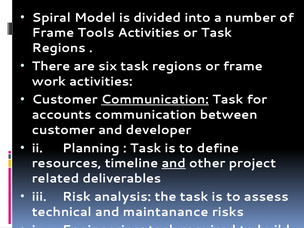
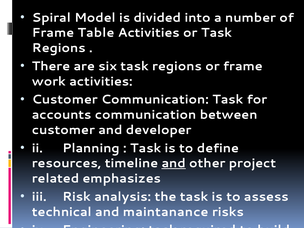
Tools: Tools -> Table (96, 33)
Communication underline: present -> none (155, 100)
deliverables: deliverables -> emphasizes (122, 178)
